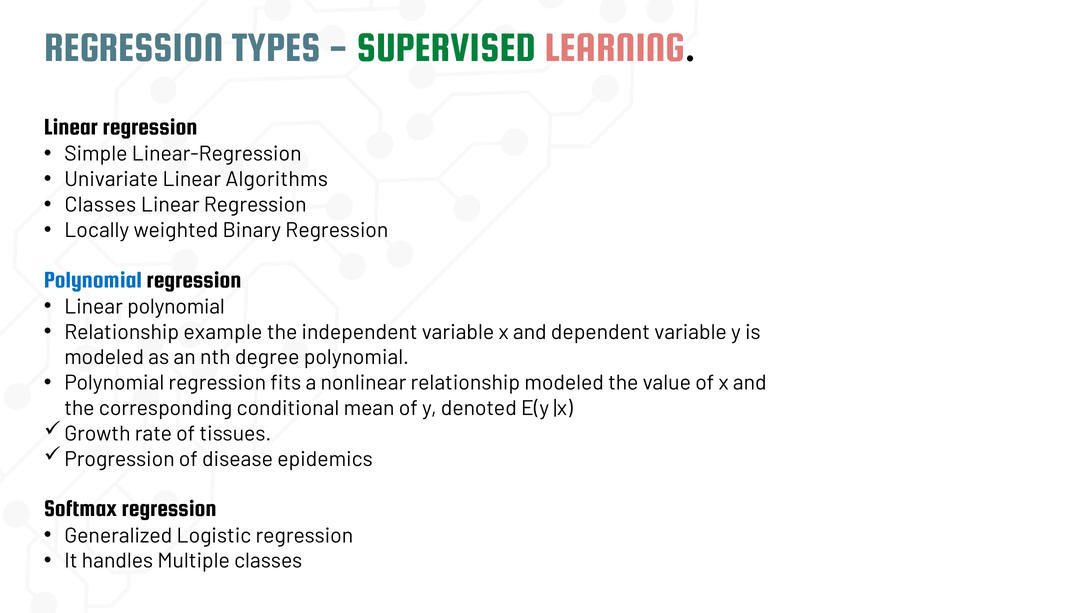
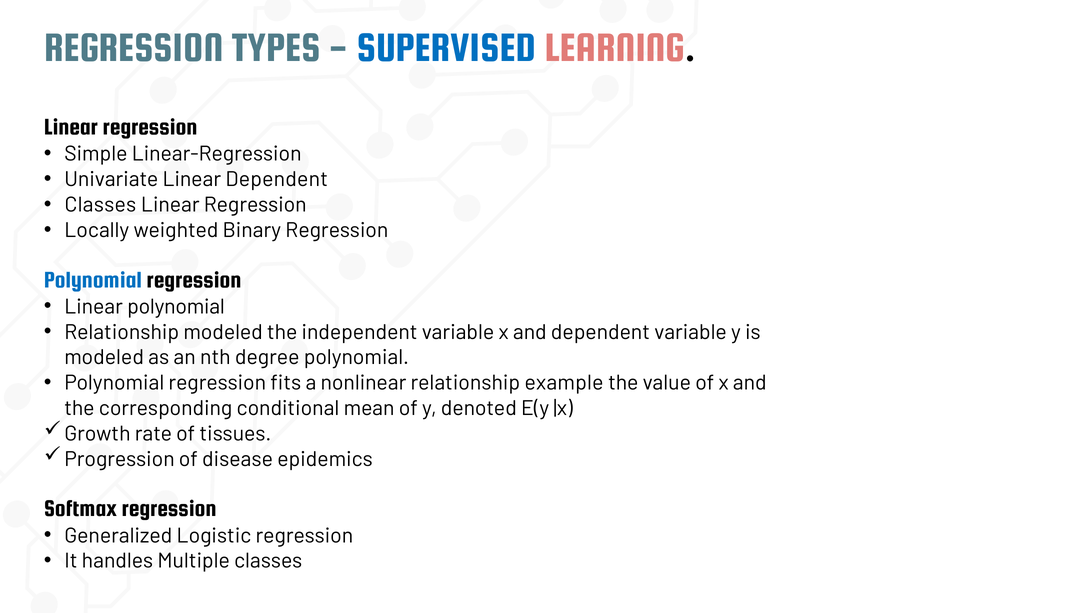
SUPERVISED colour: green -> blue (446, 47)
Linear Algorithms: Algorithms -> Dependent (277, 179)
Relationship example: example -> modeled (223, 332)
relationship modeled: modeled -> example (564, 383)
